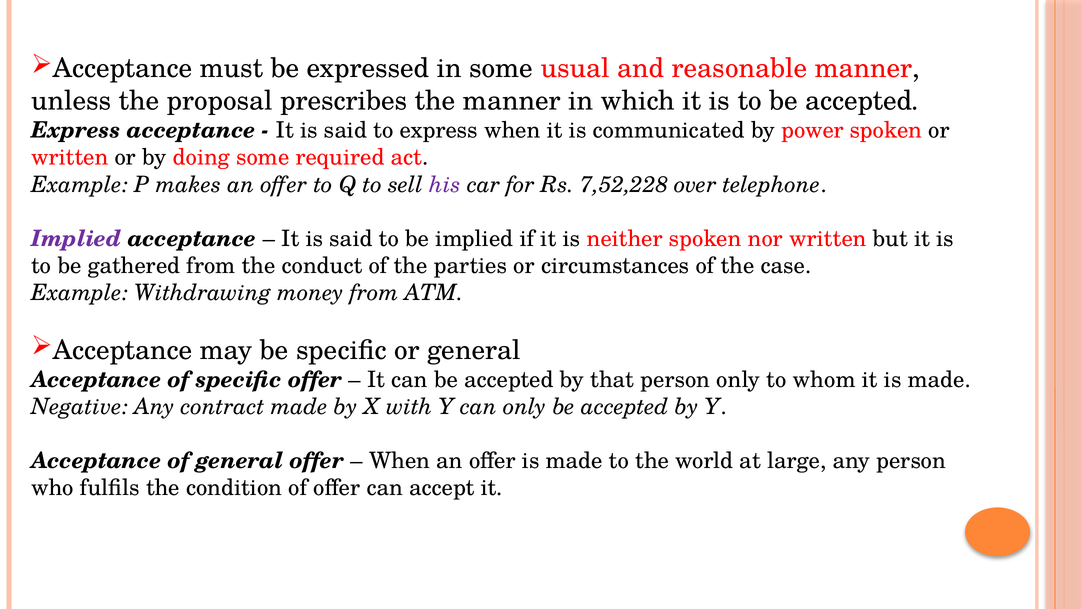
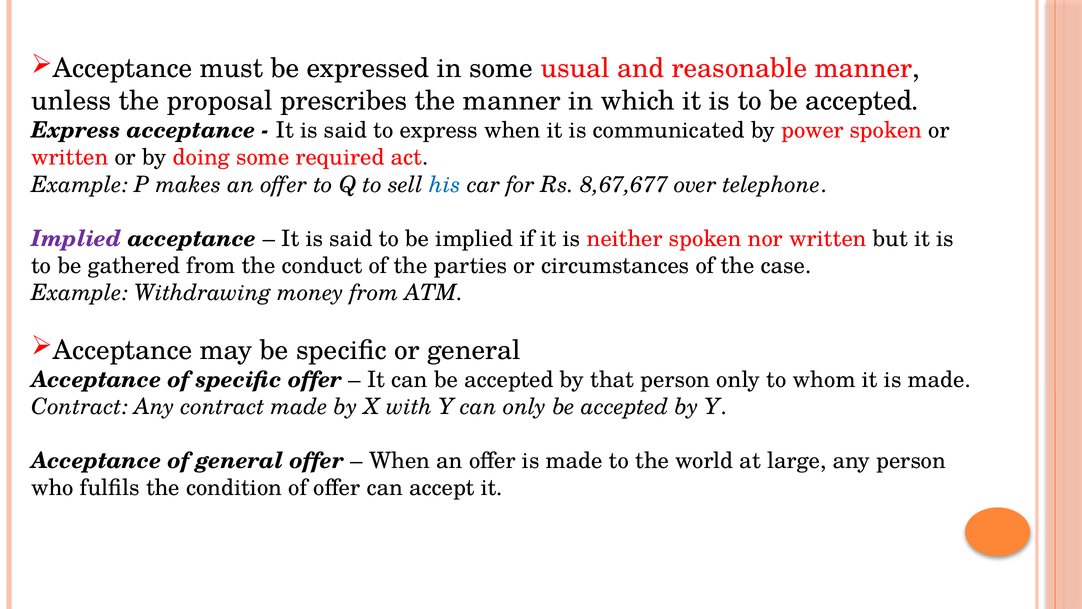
his colour: purple -> blue (445, 185)
7,52,228: 7,52,228 -> 8,67,677 (624, 185)
Negative: Negative -> Contract (80, 406)
